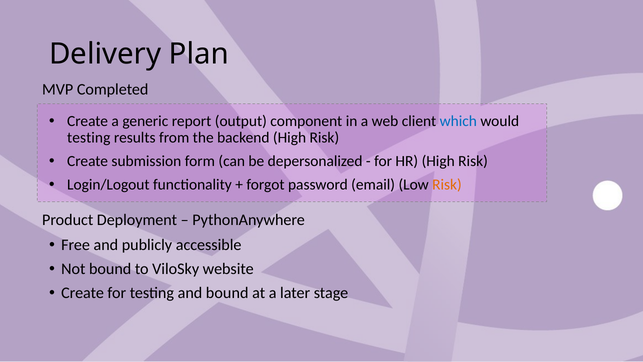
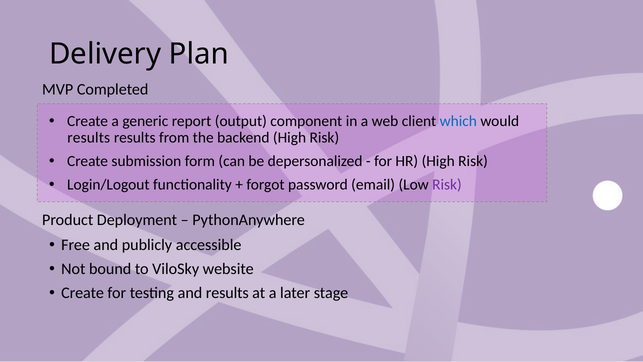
testing: testing -> results (89, 138)
Risk colour: orange -> purple (447, 184)
and bound: bound -> results (227, 293)
